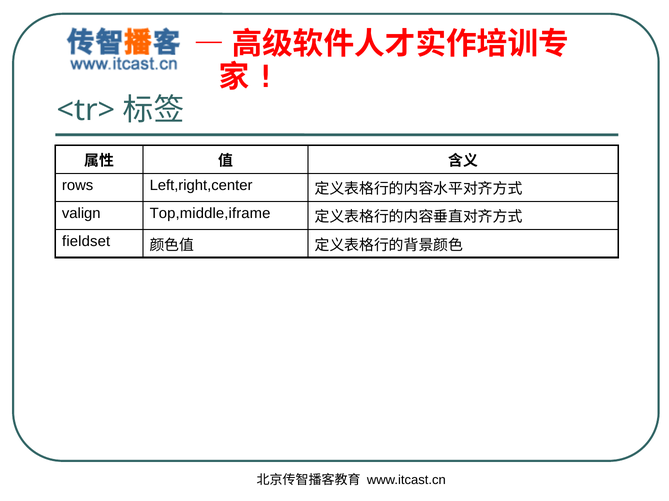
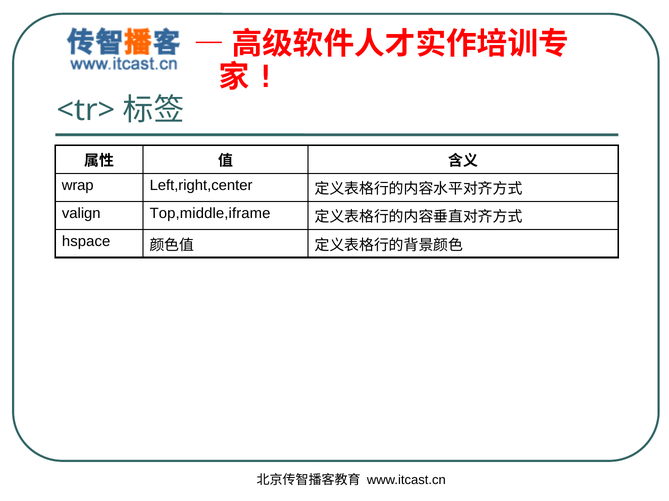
rows: rows -> wrap (78, 185)
fieldset: fieldset -> hspace (86, 242)
